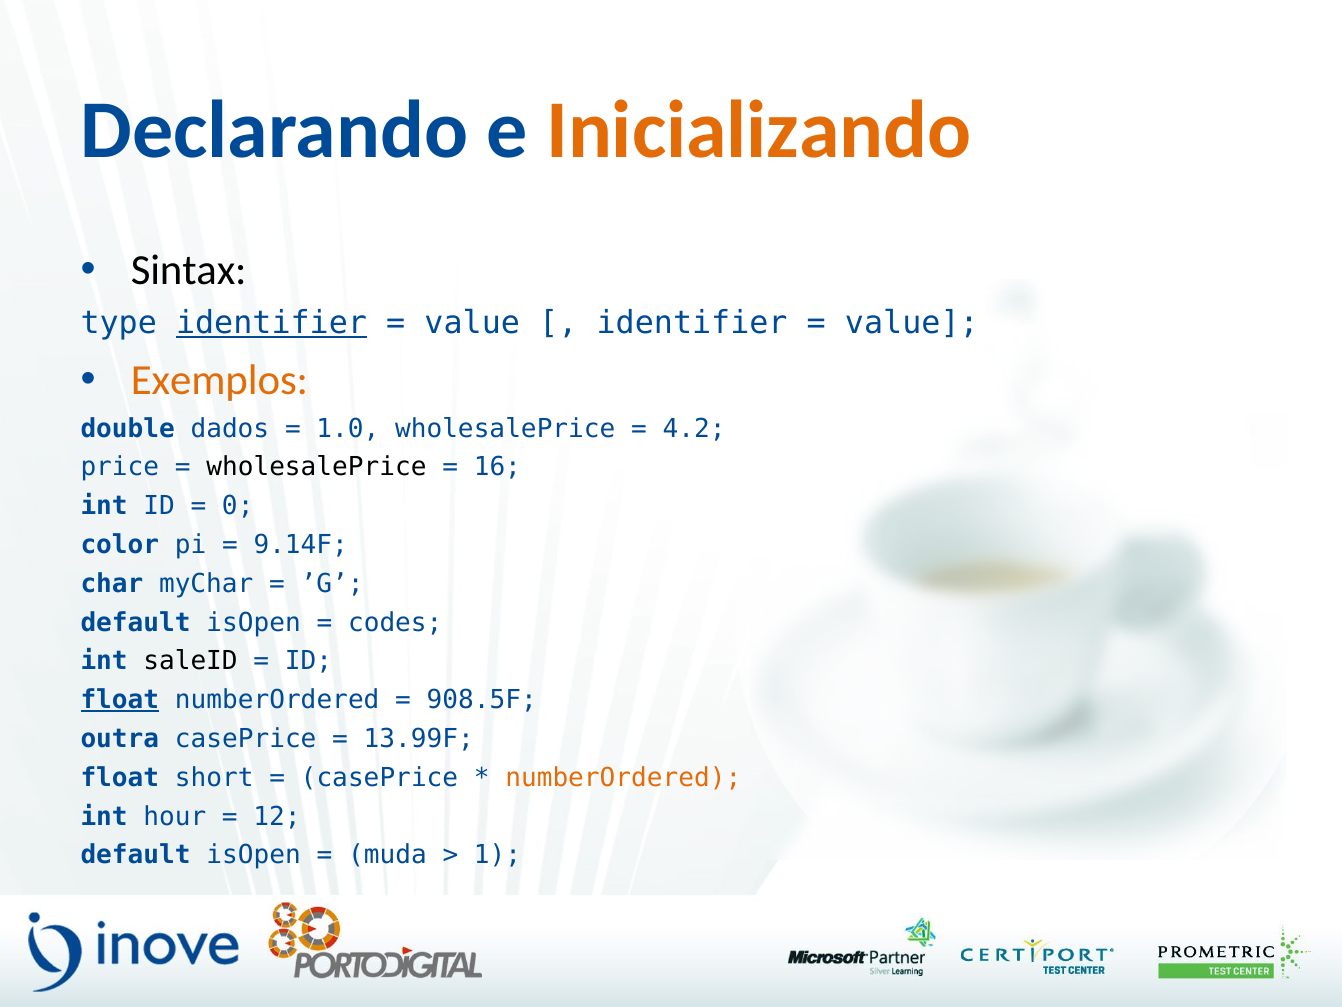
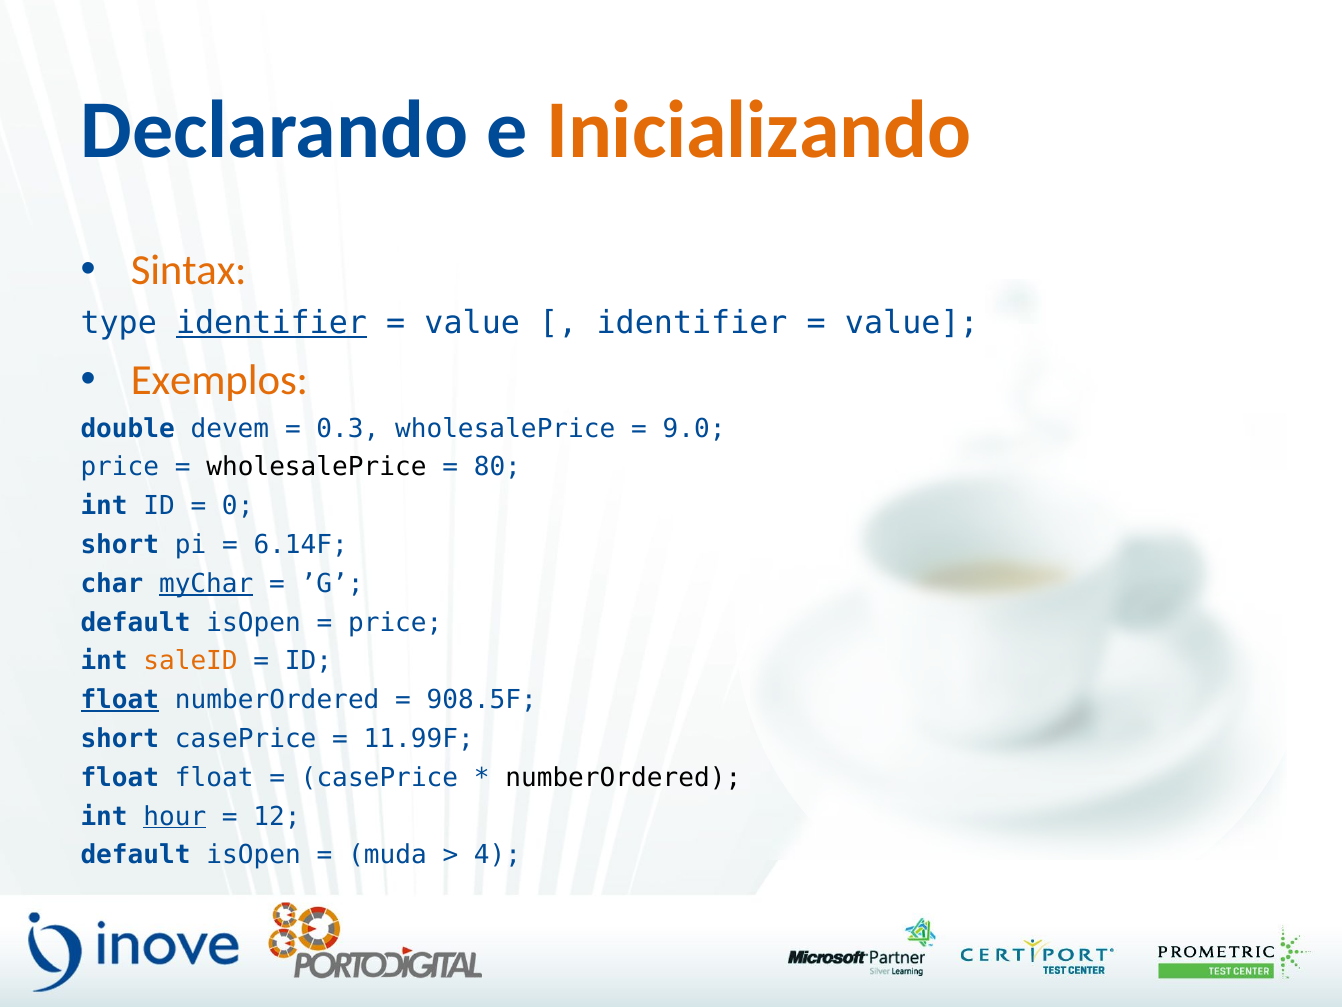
Sintax colour: black -> orange (189, 270)
dados: dados -> devem (230, 428)
1.0: 1.0 -> 0.3 (348, 428)
4.2: 4.2 -> 9.0 (694, 428)
16: 16 -> 80 (497, 467)
color: color -> short (120, 545)
9.14F: 9.14F -> 6.14F (301, 545)
myChar underline: none -> present (206, 583)
codes: codes -> price (395, 622)
saleID colour: black -> orange (191, 661)
outra: outra -> short (120, 738)
13.99F: 13.99F -> 11.99F (419, 738)
float short: short -> float (214, 777)
numberOrdered colour: orange -> black (623, 777)
hour underline: none -> present (175, 816)
1: 1 -> 4 (497, 855)
